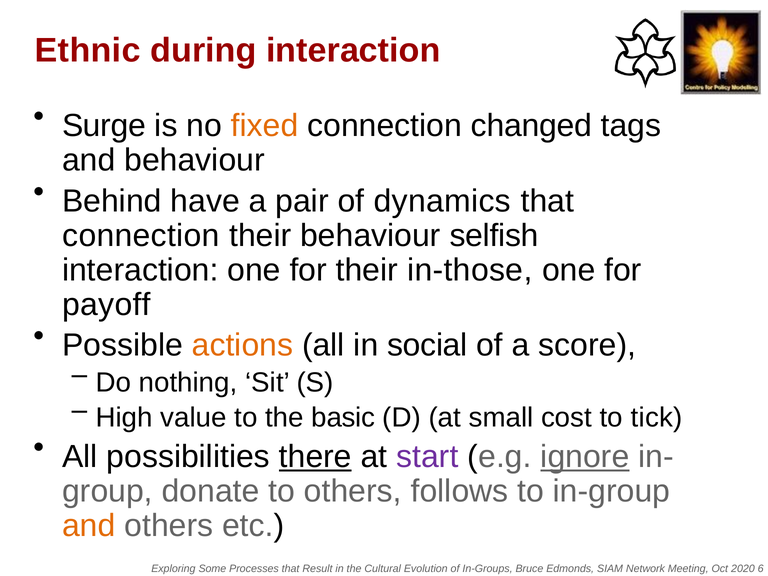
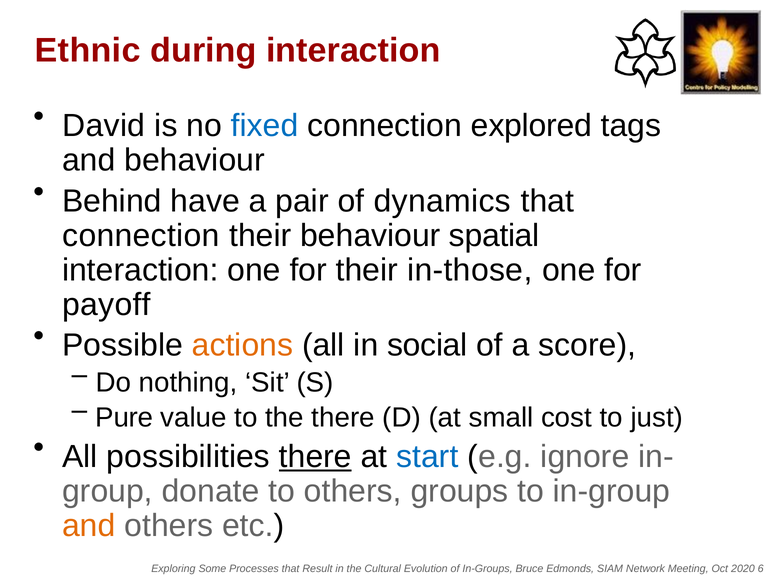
Surge: Surge -> David (104, 126)
fixed colour: orange -> blue (265, 126)
changed: changed -> explored (532, 126)
selfish: selfish -> spatial (494, 236)
High: High -> Pure (124, 418)
the basic: basic -> there (343, 418)
tick: tick -> just (657, 418)
start colour: purple -> blue (427, 457)
ignore underline: present -> none (585, 457)
follows: follows -> groups (460, 491)
